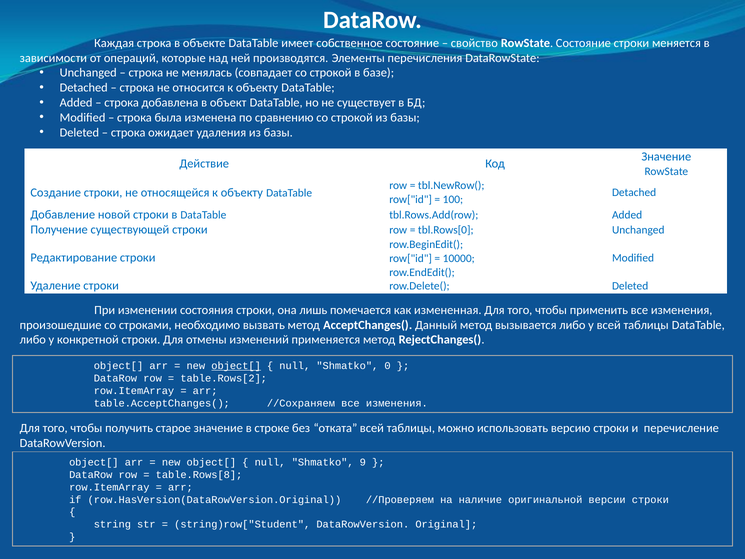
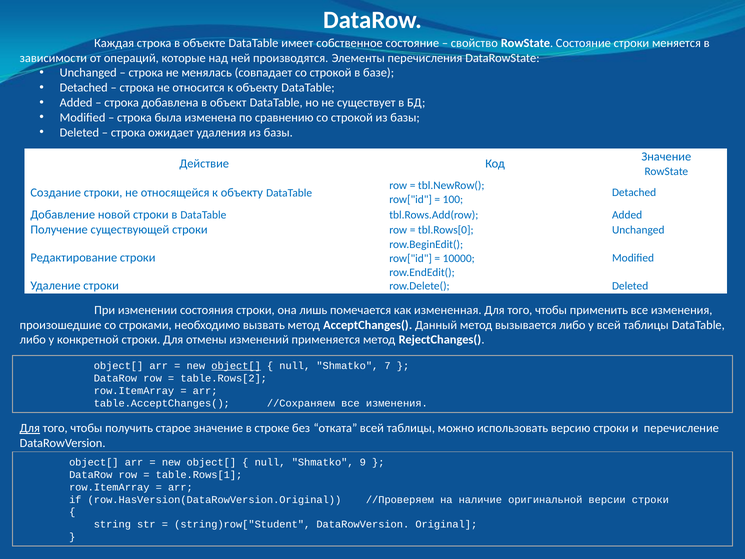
0: 0 -> 7 (388, 366)
Для underline: none -> present (30, 428)
table.Rows[8: table.Rows[8 -> table.Rows[1 (199, 474)
